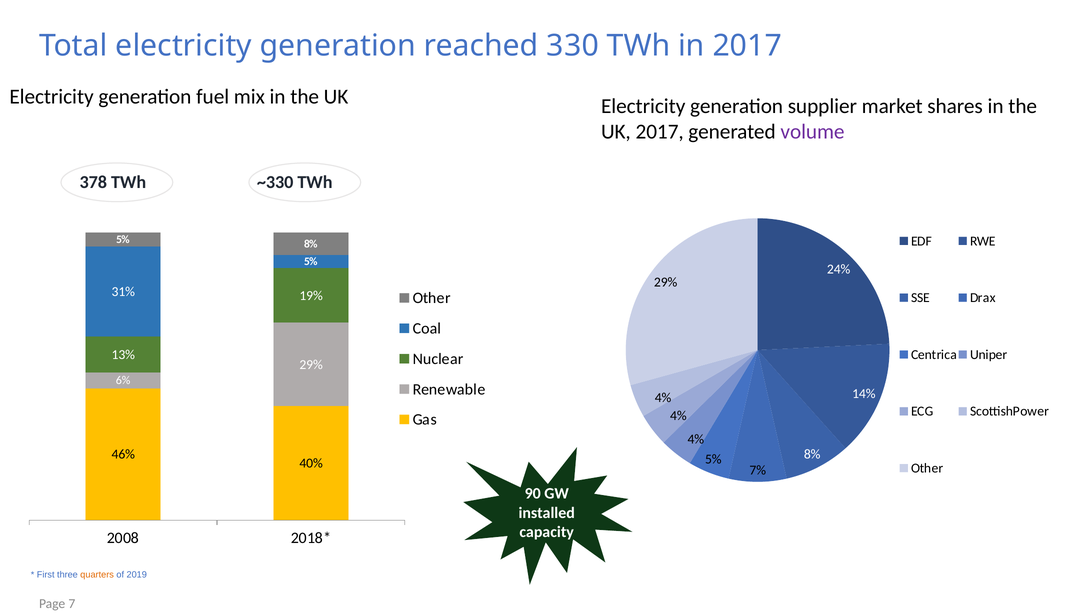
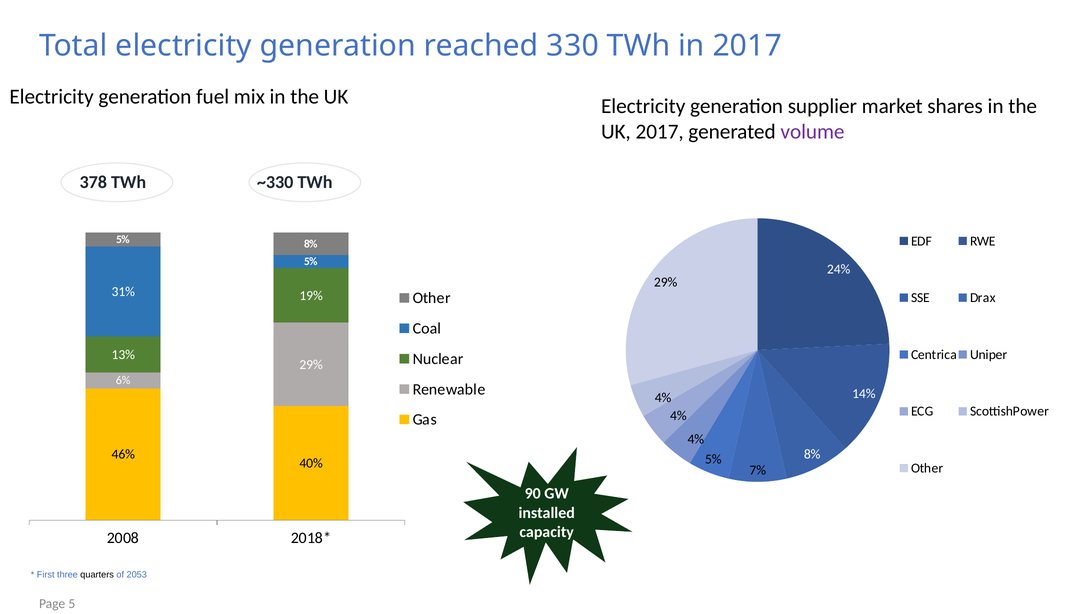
quarters colour: orange -> black (97, 575)
2019: 2019 -> 2053 (137, 575)
7: 7 -> 5 (72, 604)
